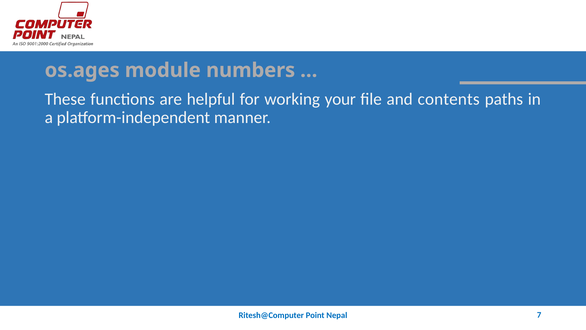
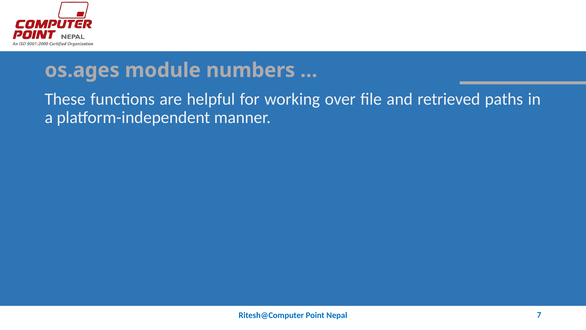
your: your -> over (340, 99)
contents: contents -> retrieved (449, 99)
